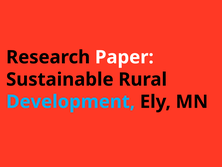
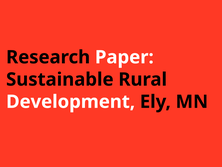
Development colour: light blue -> white (71, 101)
